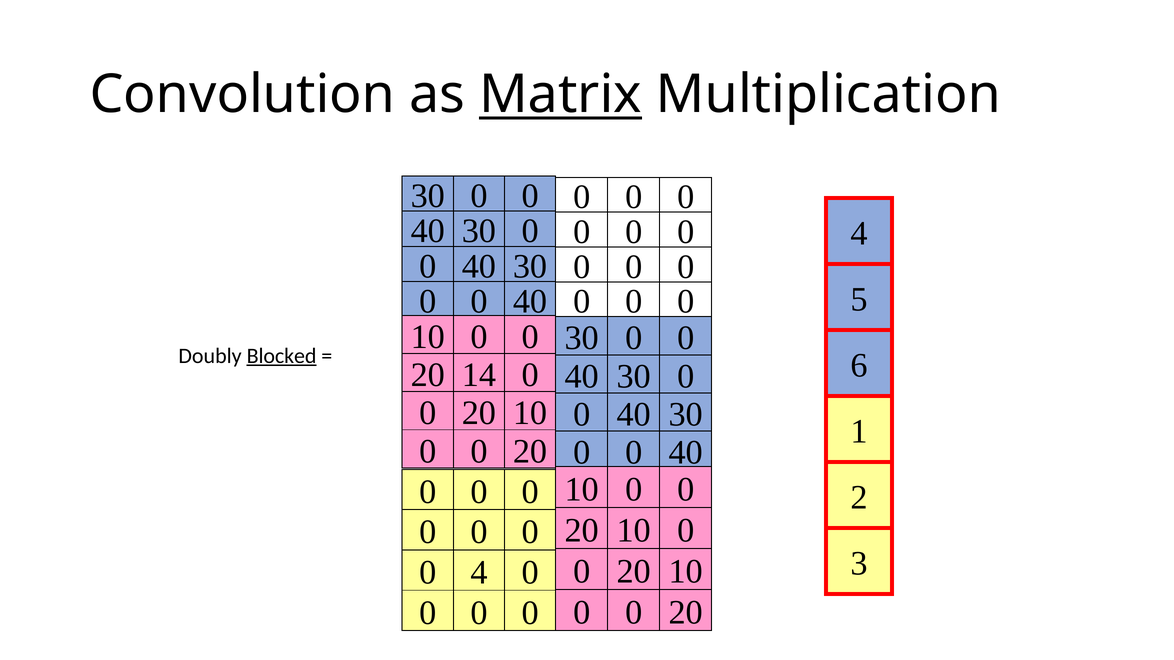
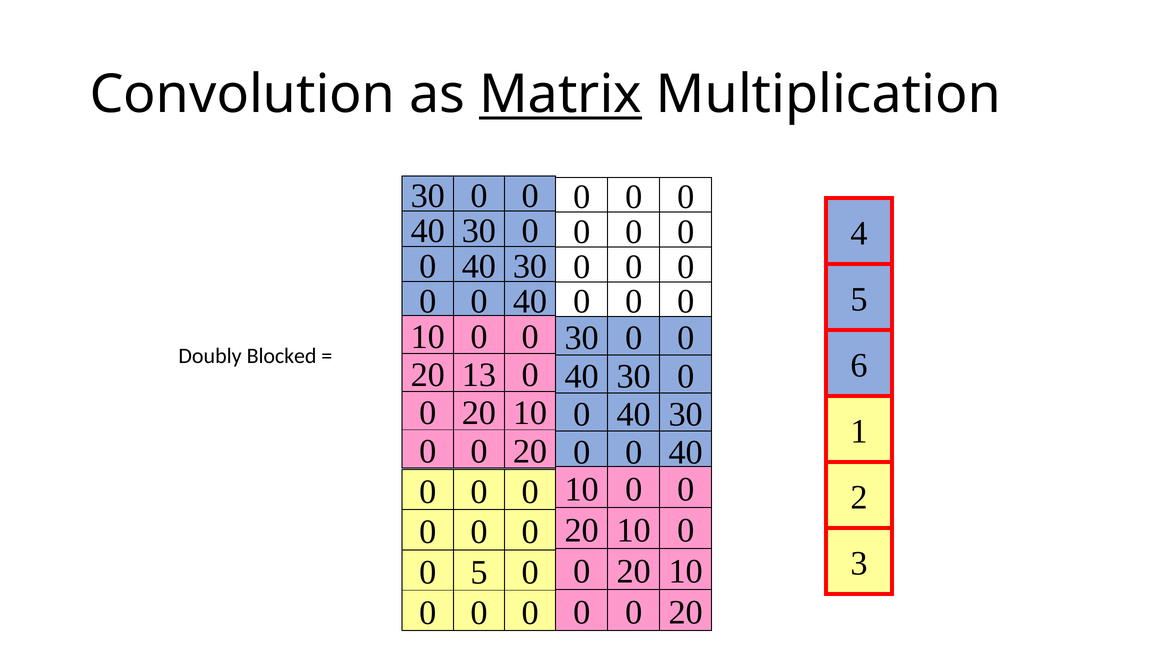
Blocked underline: present -> none (282, 356)
14: 14 -> 13 (479, 375)
0 4: 4 -> 5 (479, 573)
